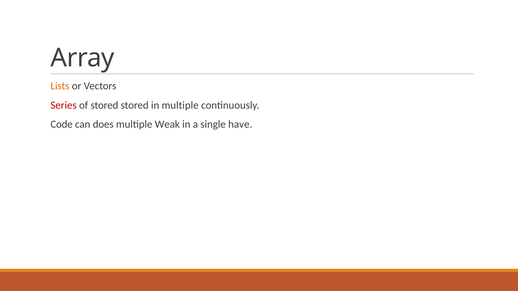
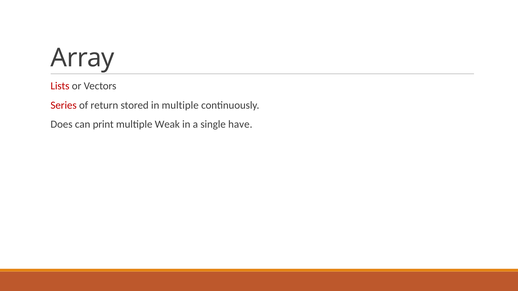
Lists colour: orange -> red (60, 86)
of stored: stored -> return (104, 105)
Code: Code -> Does (62, 125)
does: does -> print (103, 125)
